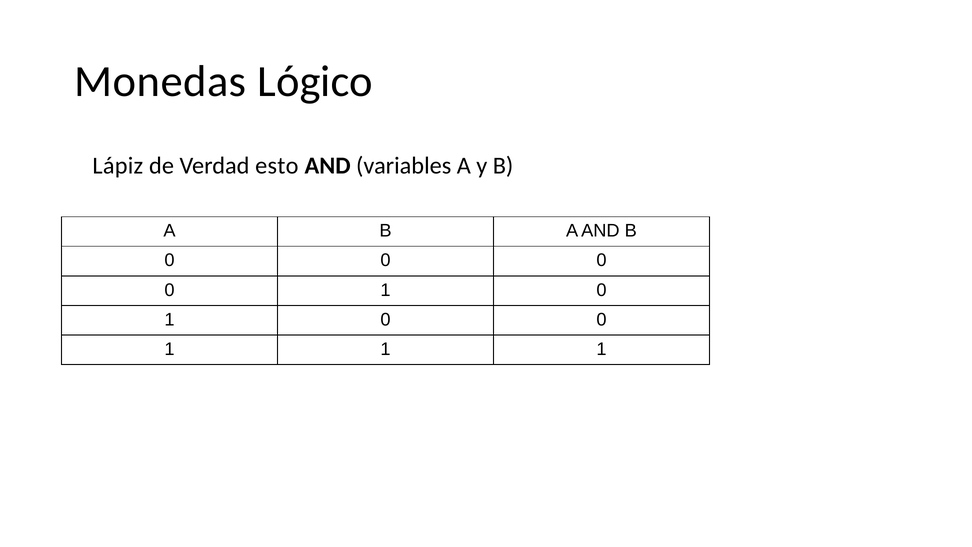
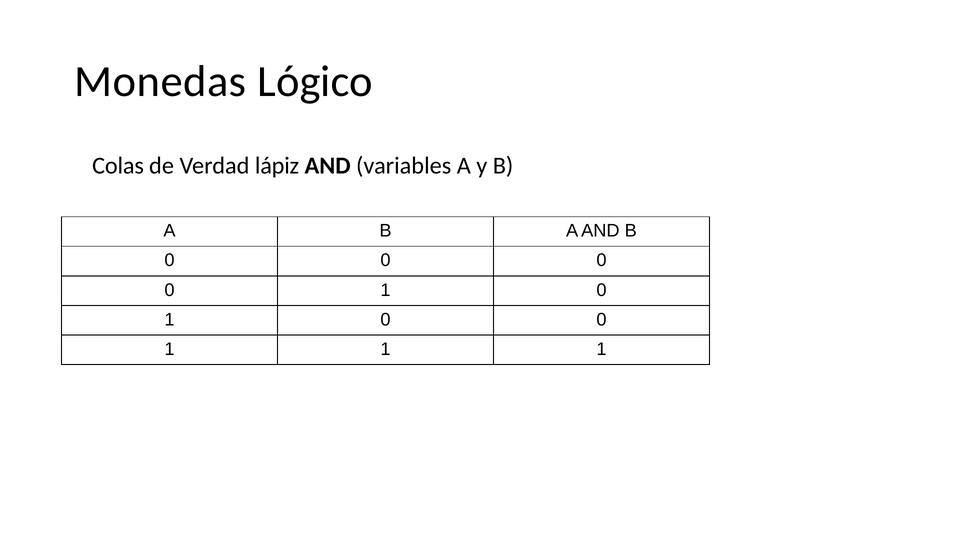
Lápiz: Lápiz -> Colas (118, 165)
esto: esto -> lápiz (277, 165)
